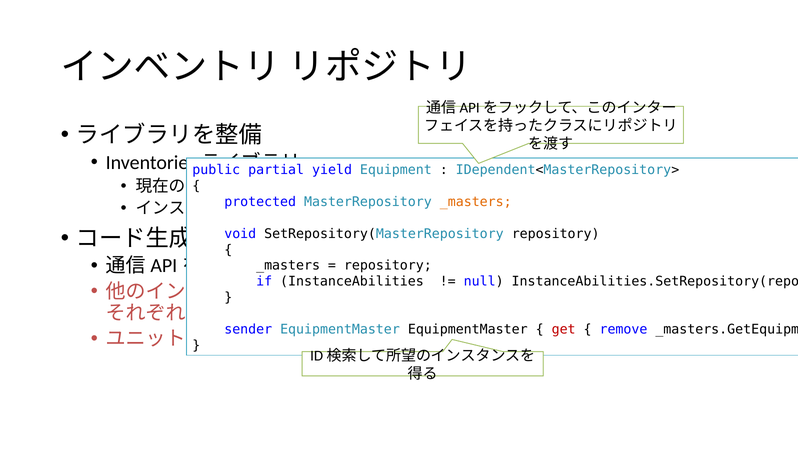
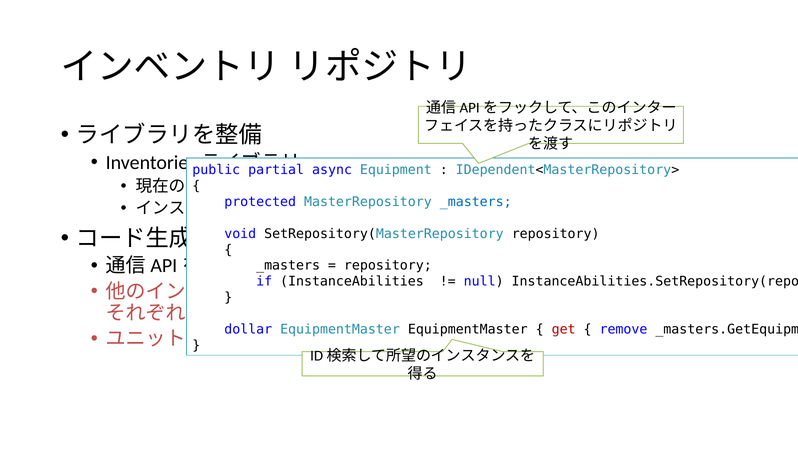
yield: yield -> async (332, 170)
_masters colour: orange -> blue (476, 202)
sender: sender -> dollar (248, 329)
